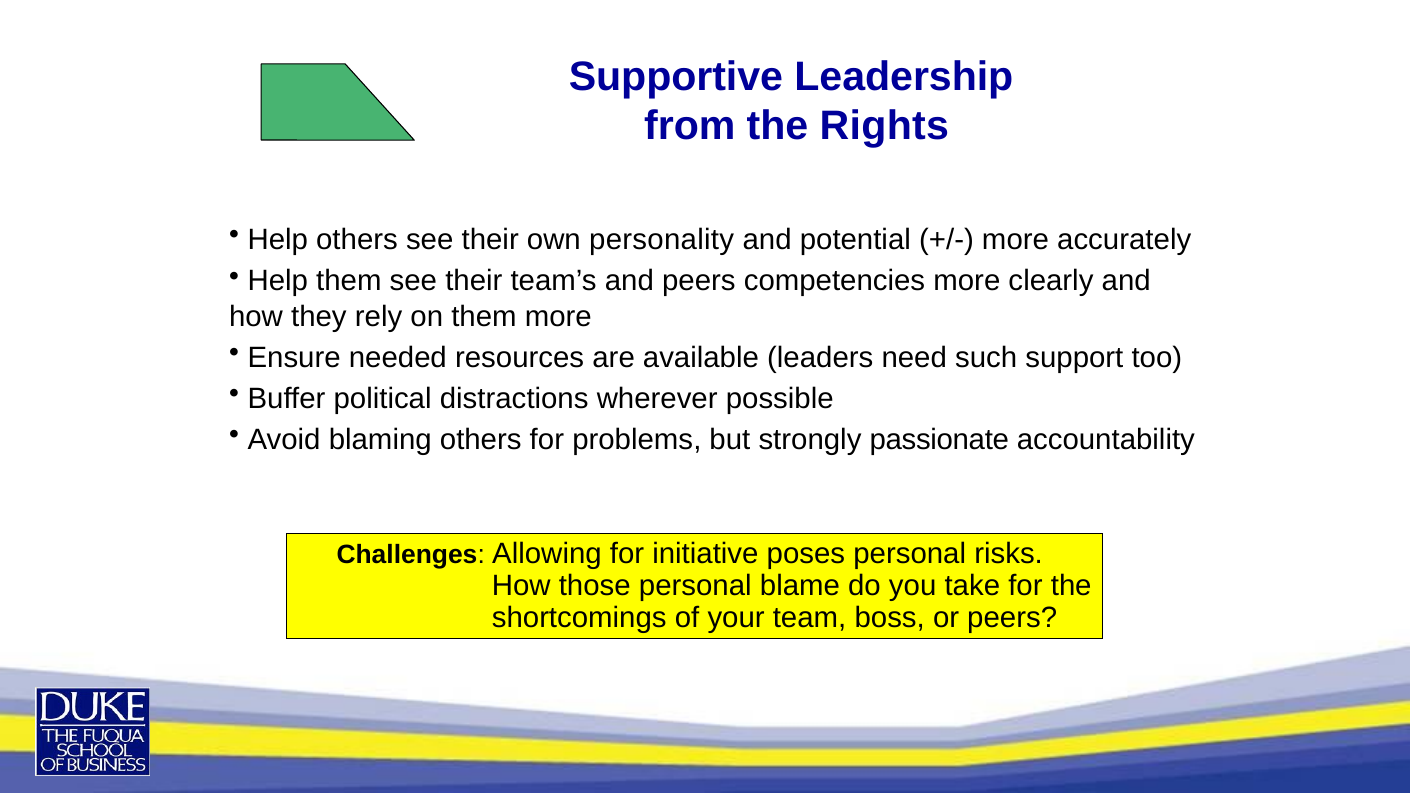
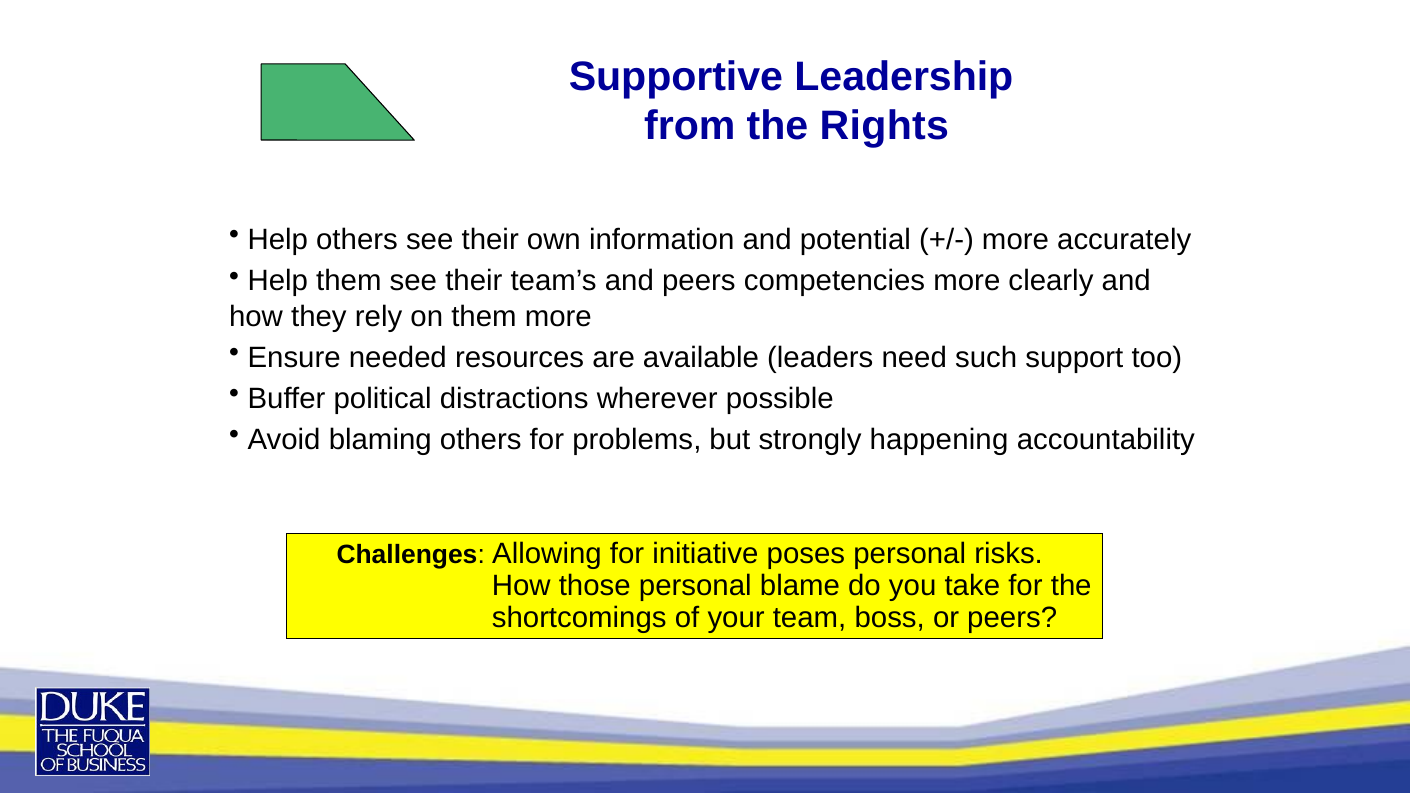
personality: personality -> information (662, 240)
passionate: passionate -> happening (939, 440)
